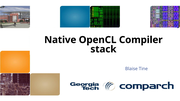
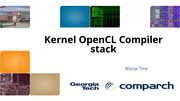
Native: Native -> Kernel (60, 40)
